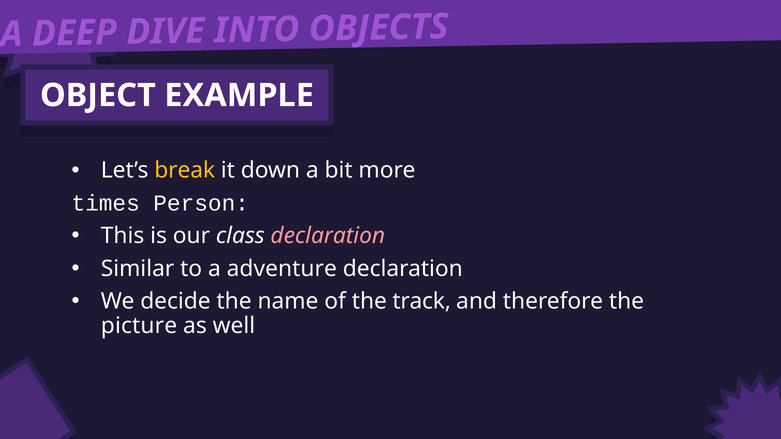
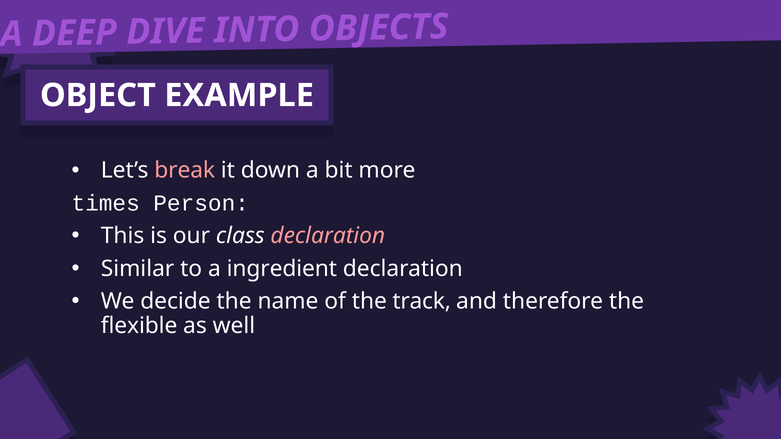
break colour: yellow -> pink (185, 171)
adventure: adventure -> ingredient (282, 269)
picture: picture -> flexible (139, 326)
